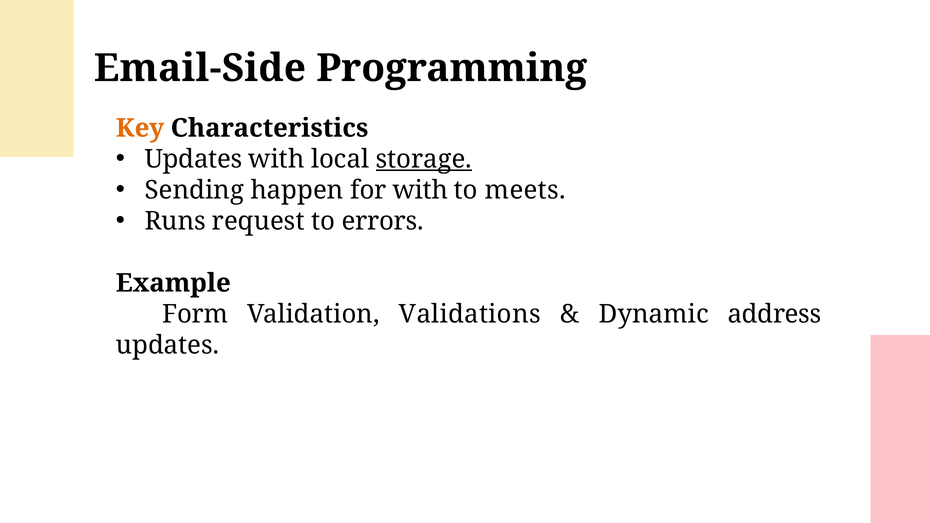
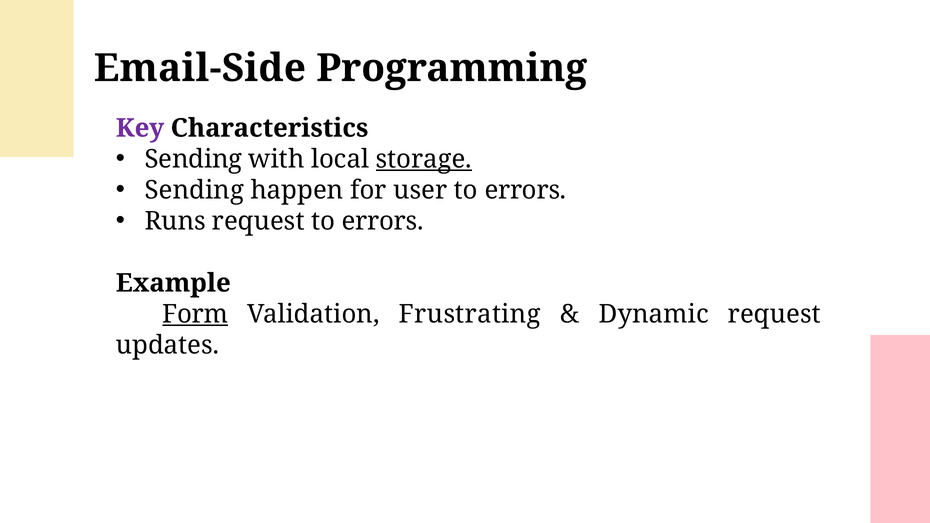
Key colour: orange -> purple (140, 128)
Updates: Updates -> Sending (193, 159)
for with: with -> user (420, 190)
meets: meets -> errors (525, 190)
Form underline: none -> present (195, 314)
Validations: Validations -> Frustrating (470, 314)
Dynamic address: address -> request (774, 314)
